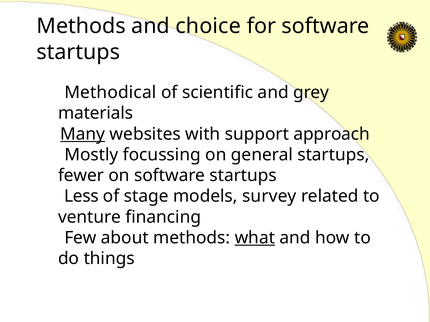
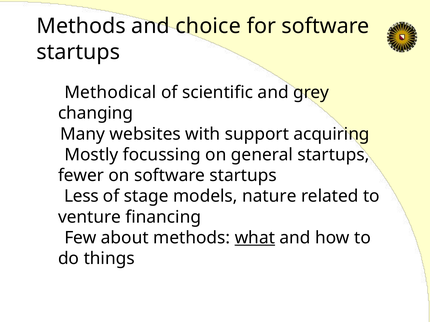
materials: materials -> changing (96, 113)
Many underline: present -> none (83, 134)
approach: approach -> acquiring (332, 134)
survey: survey -> nature (269, 197)
